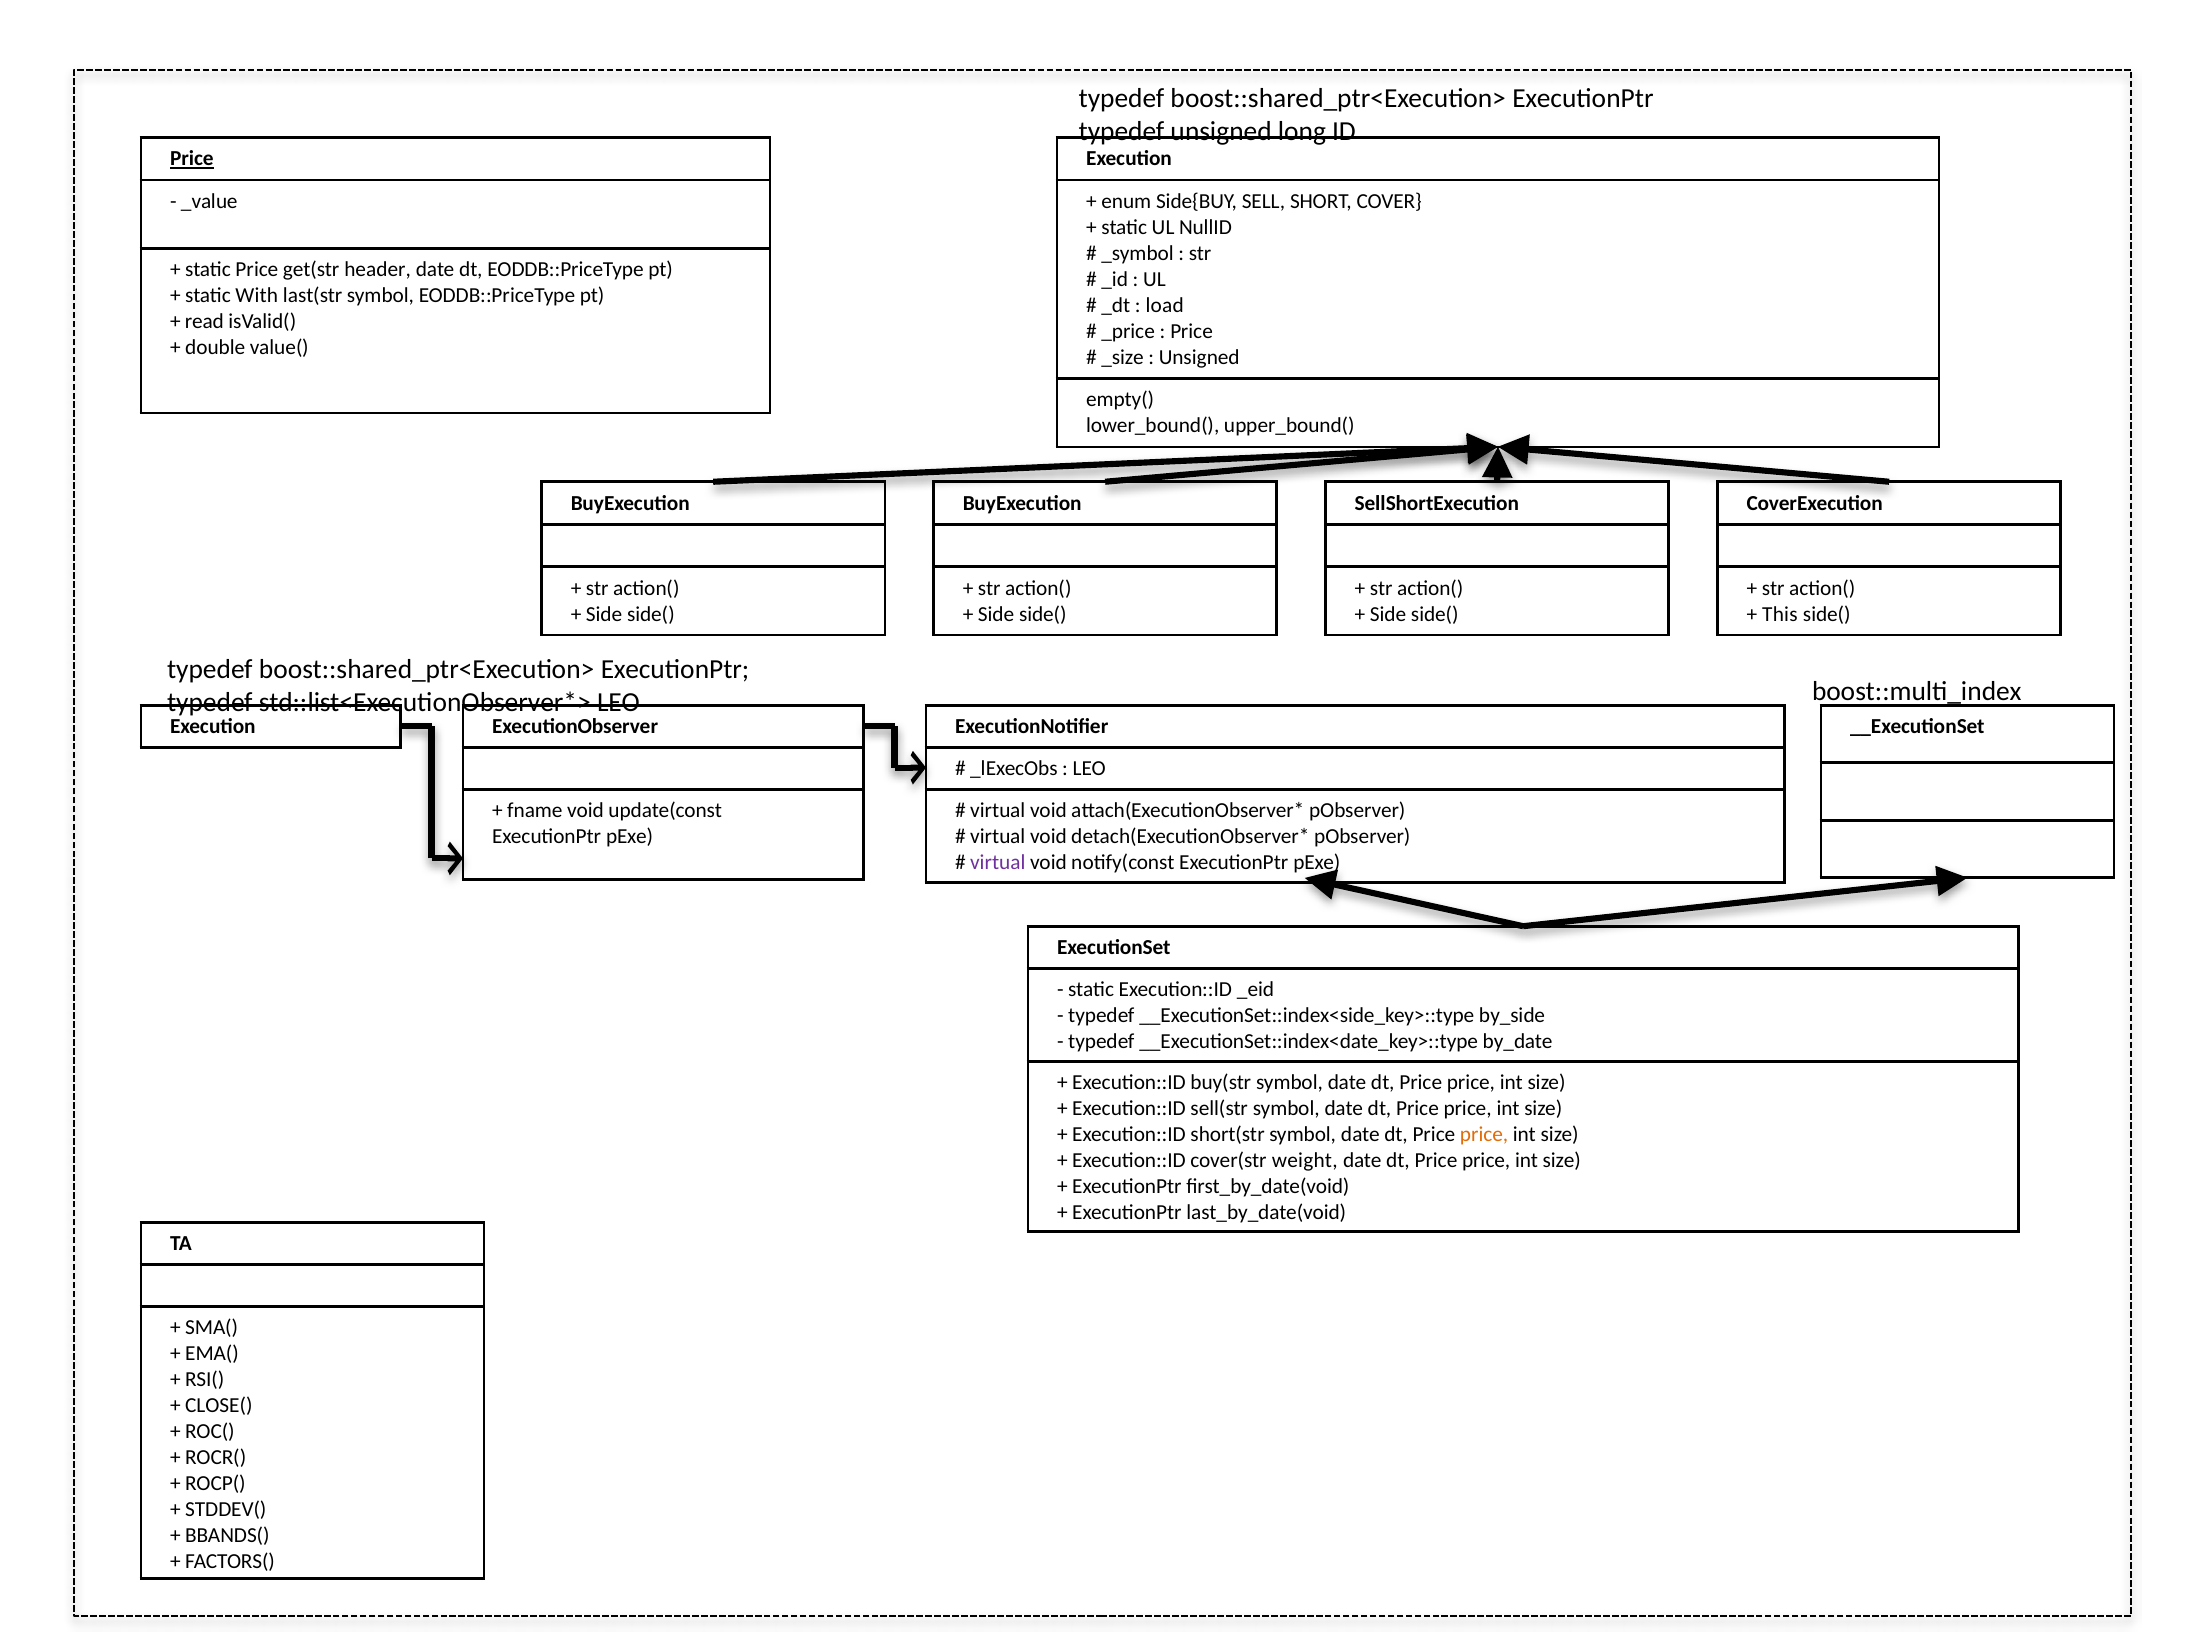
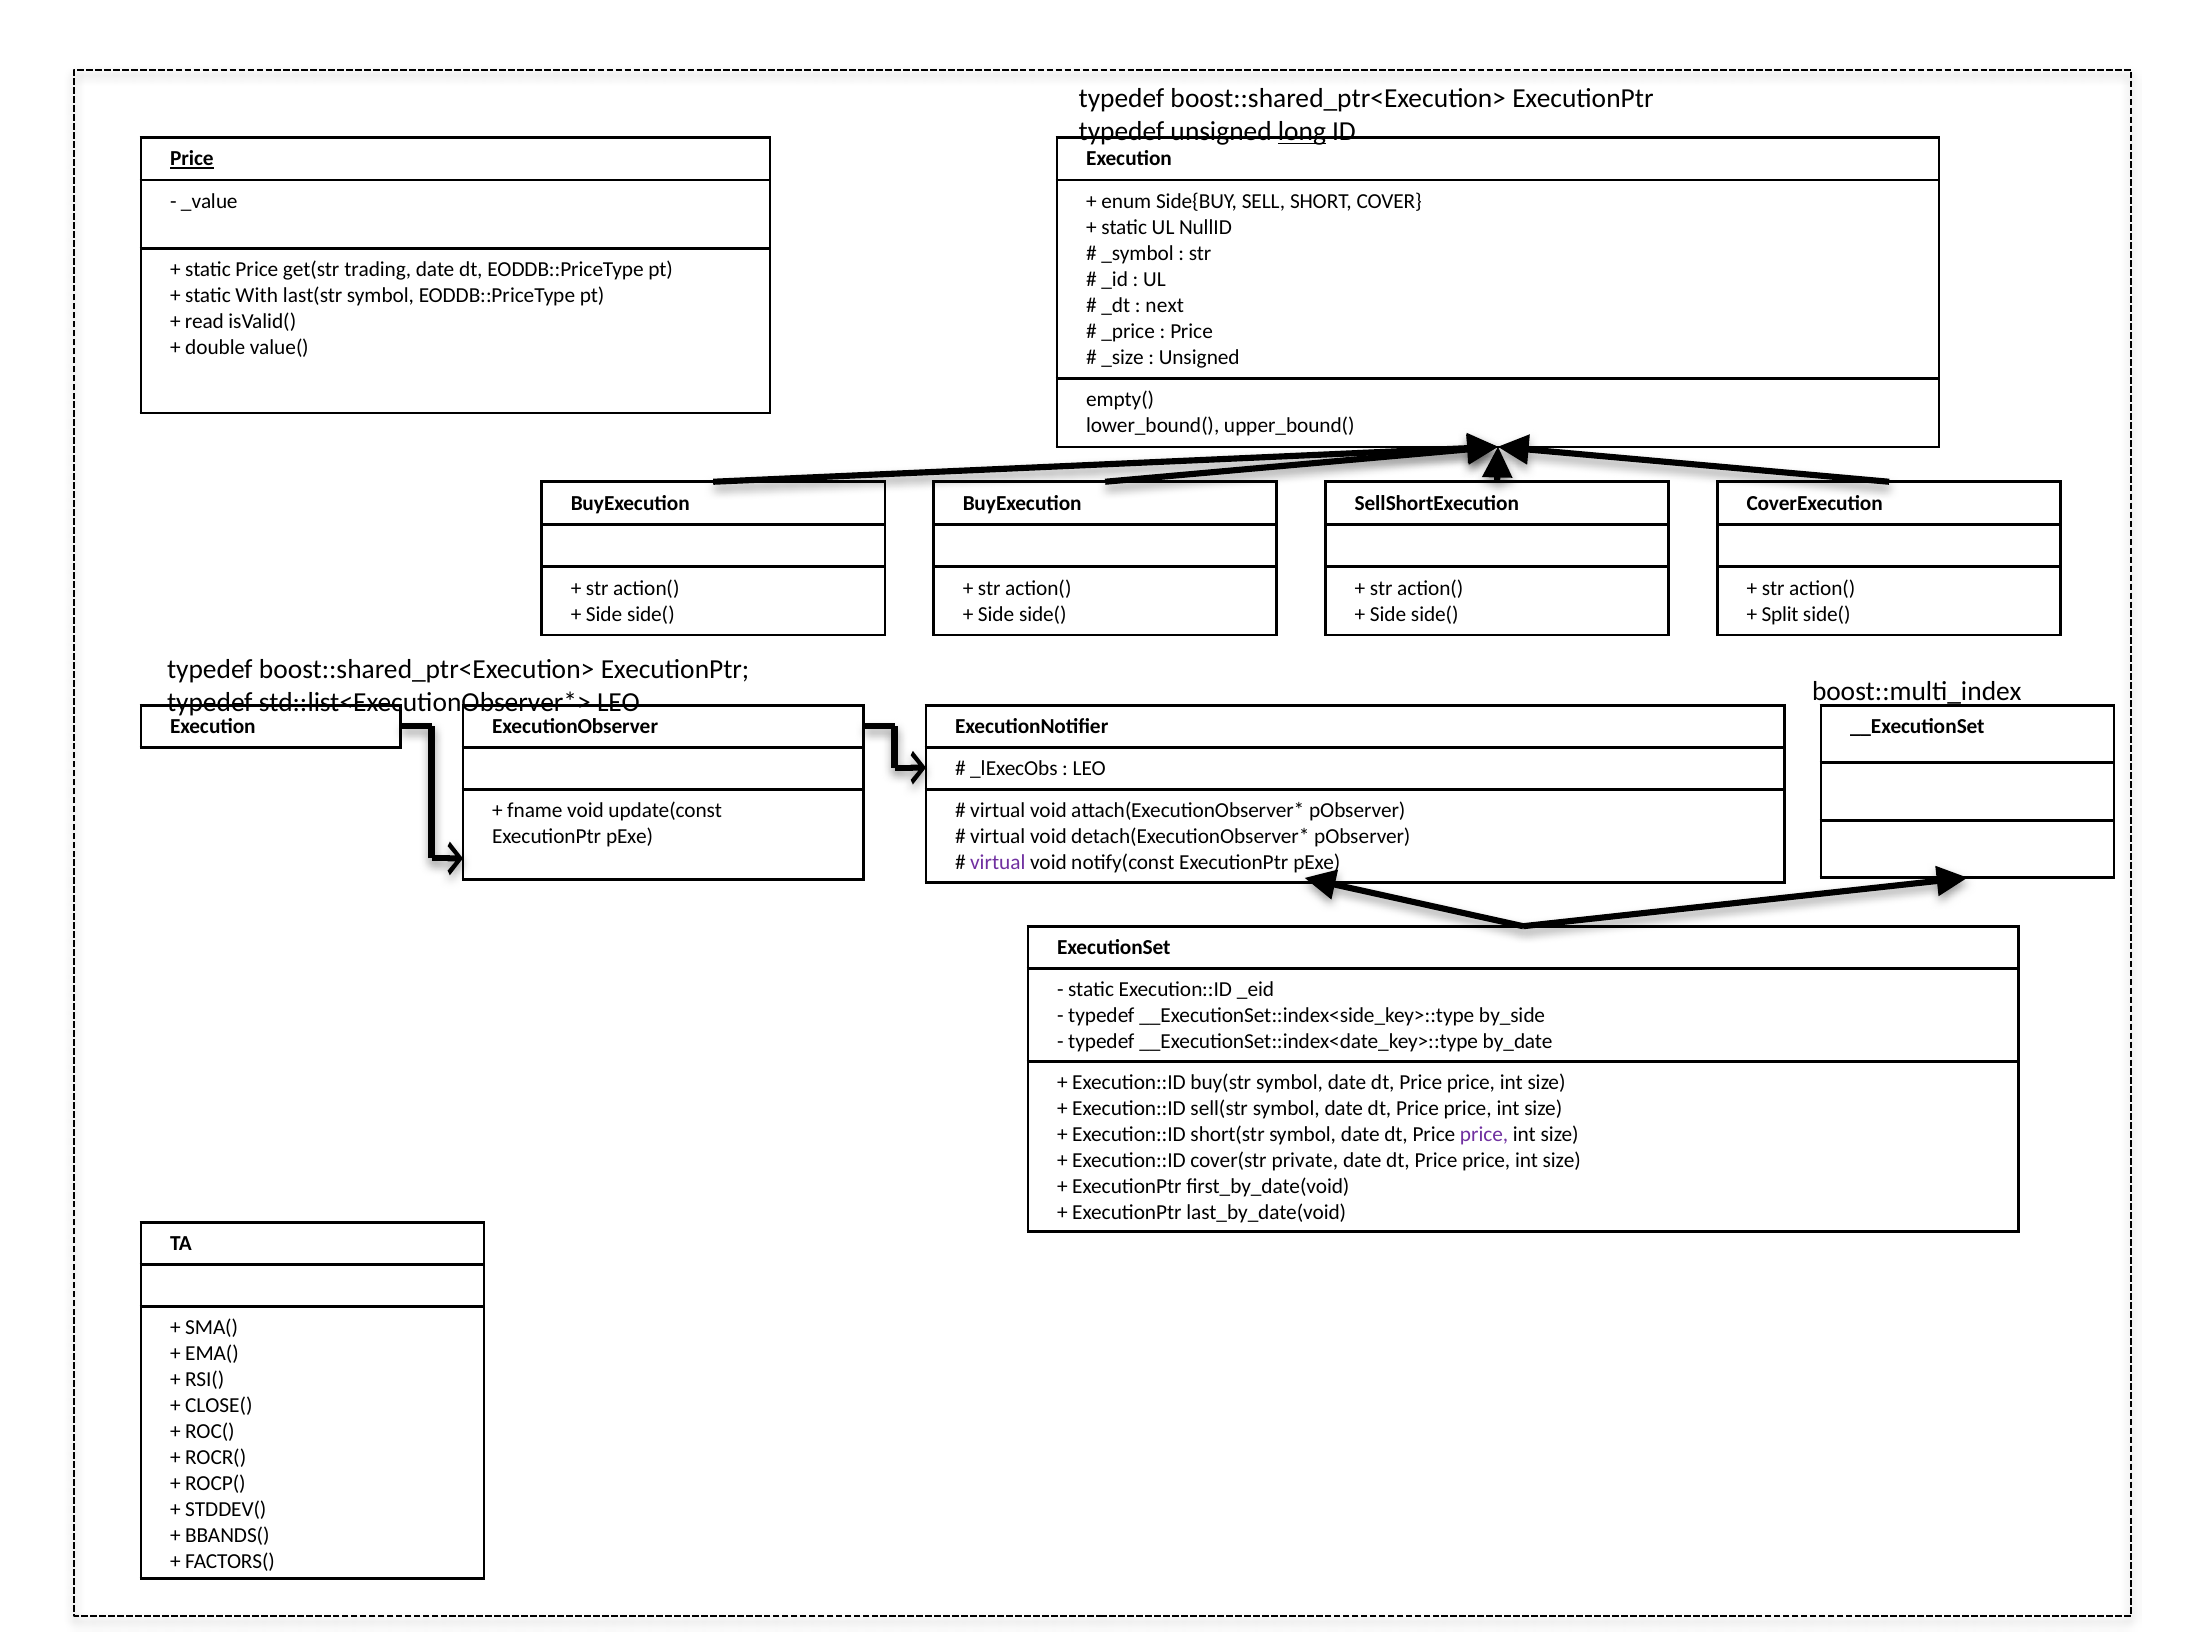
long underline: none -> present (1302, 132)
header: header -> trading (378, 270)
load: load -> next (1165, 305)
This: This -> Split (1780, 614)
price colour: orange -> purple (1484, 1135)
weight: weight -> private (1305, 1161)
